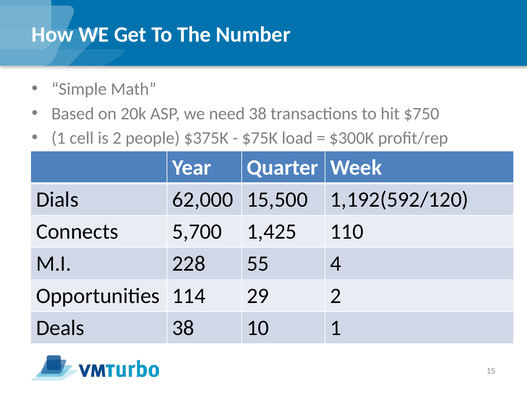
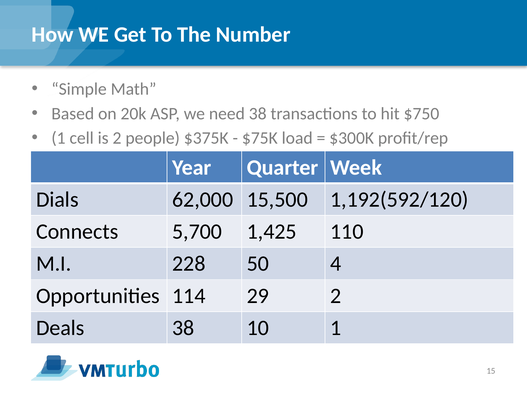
55: 55 -> 50 (258, 264)
